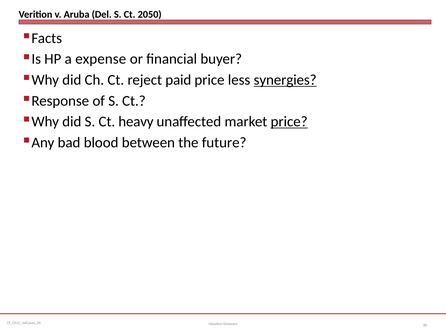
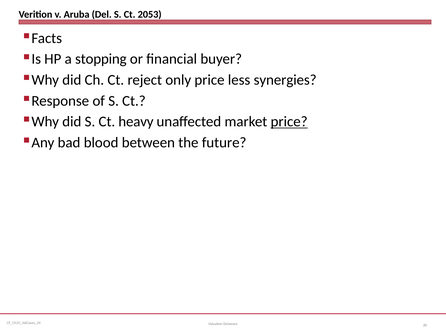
2050: 2050 -> 2053 (150, 14)
expense: expense -> stopping (101, 59)
paid: paid -> only (178, 80)
synergies underline: present -> none (285, 80)
